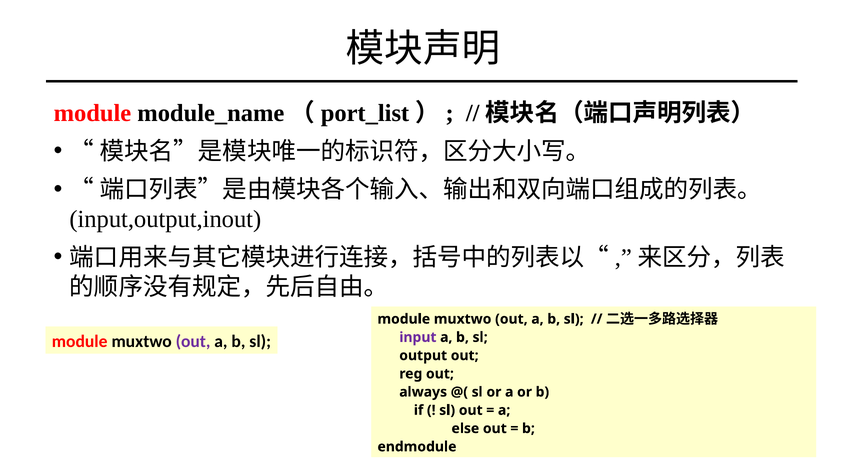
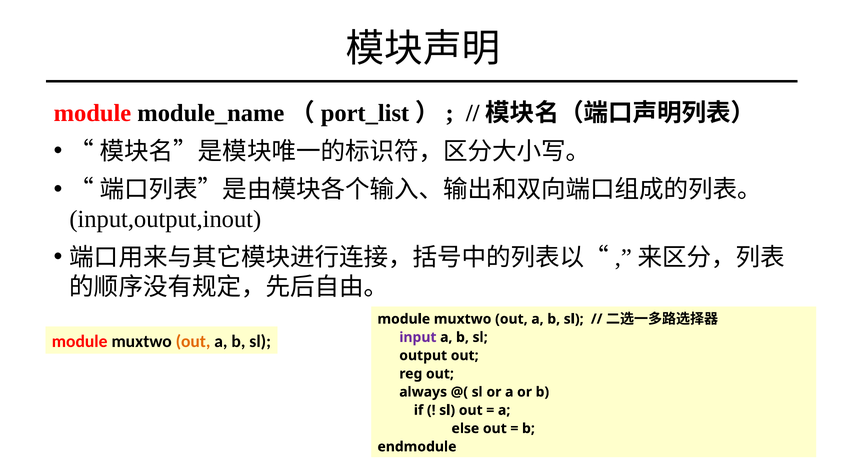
out colour: purple -> orange (193, 341)
